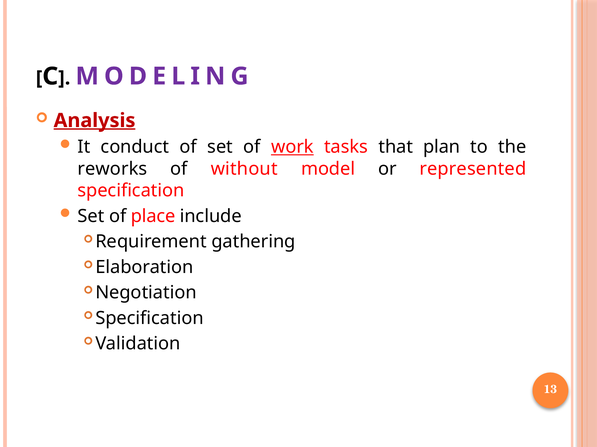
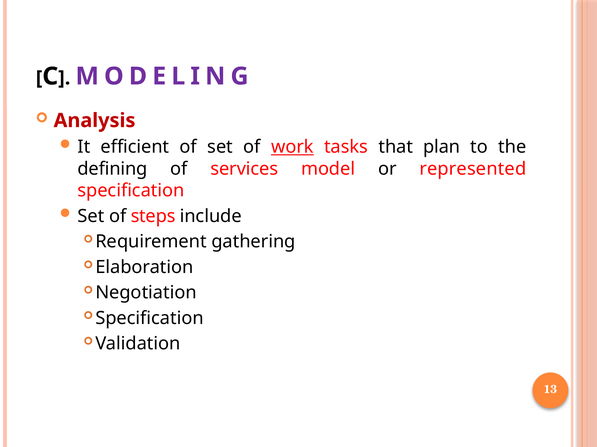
Analysis underline: present -> none (95, 121)
conduct: conduct -> efficient (135, 147)
reworks: reworks -> defining (113, 169)
without: without -> services (244, 169)
place: place -> steps (153, 216)
